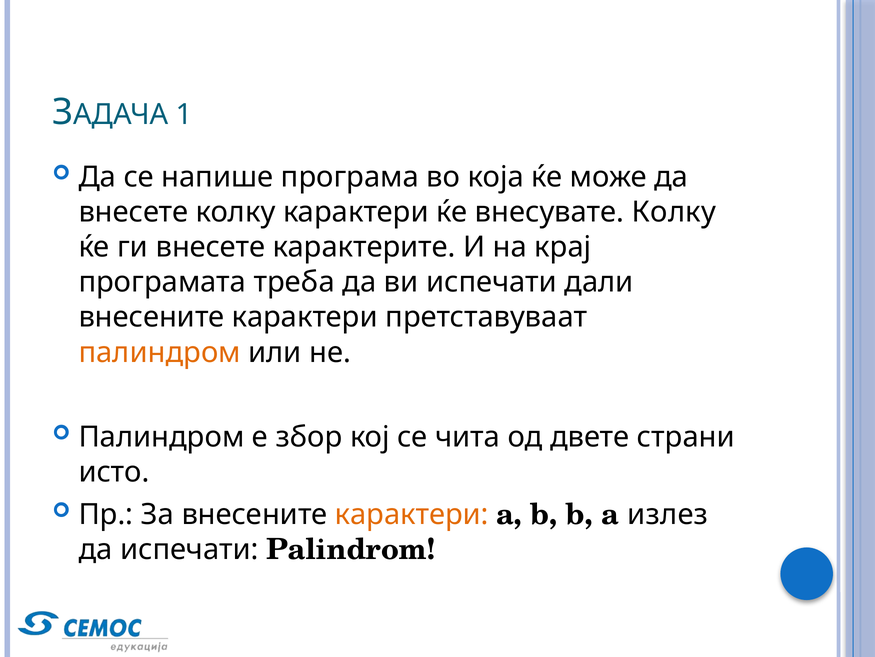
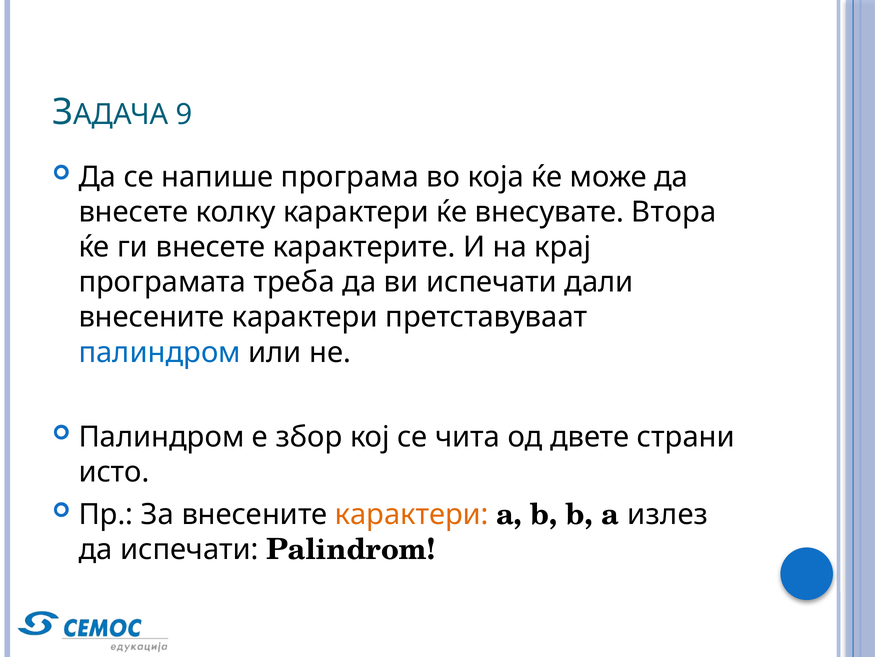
1: 1 -> 9 (184, 114)
внесувате Колку: Колку -> Втора (674, 212)
палиндром colour: orange -> blue (160, 352)
